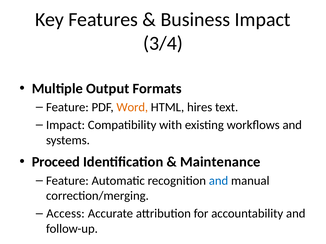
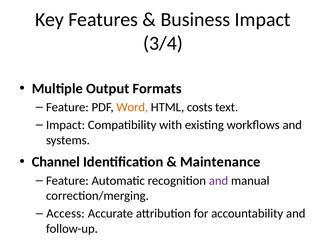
hires: hires -> costs (200, 107)
Proceed: Proceed -> Channel (56, 162)
and colour: blue -> purple (219, 181)
